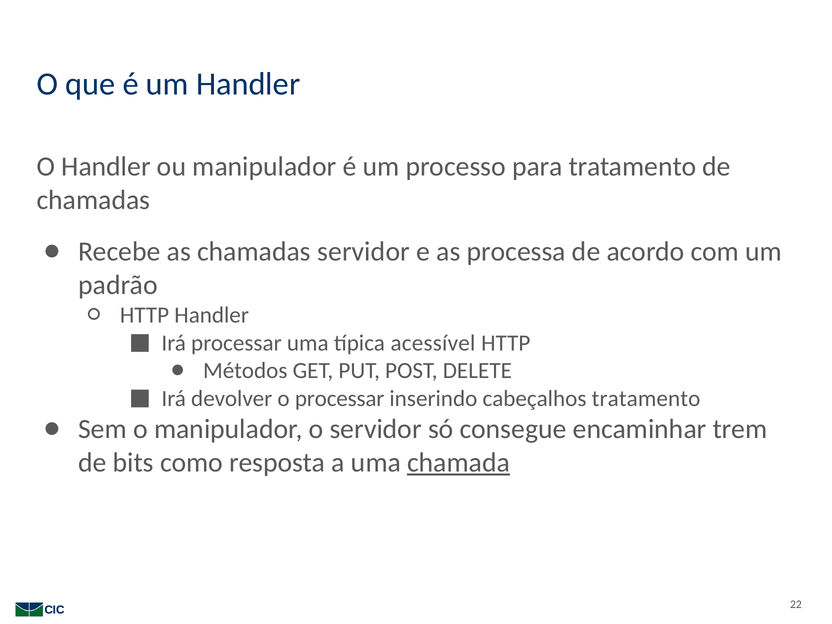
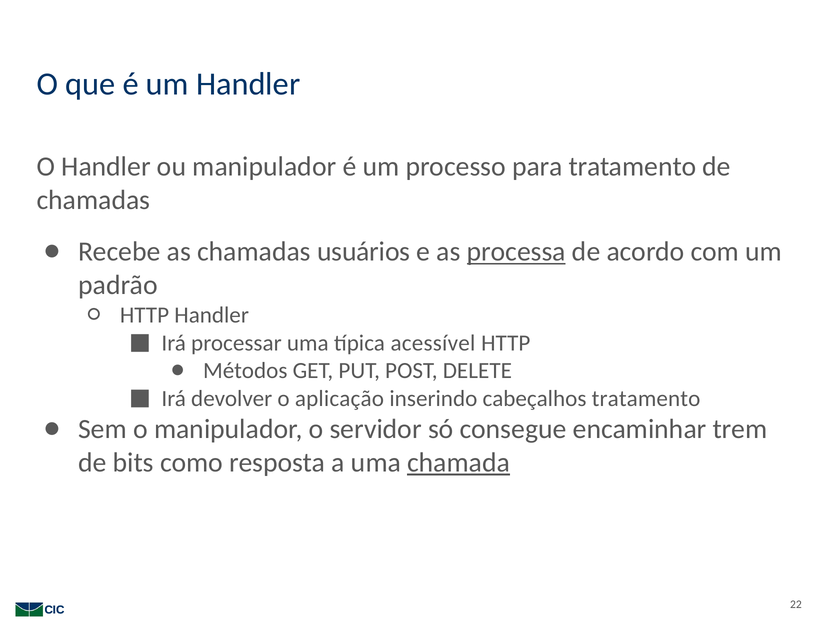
chamadas servidor: servidor -> usuários (364, 252)
processa underline: none -> present (516, 252)
o processar: processar -> aplicação (339, 398)
